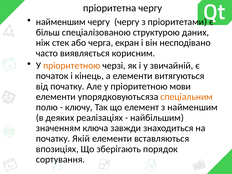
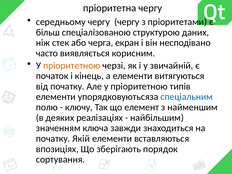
найменшим: найменшим -> середньому (61, 22)
мови: мови -> типів (180, 86)
спеціальним colour: orange -> blue (187, 97)
